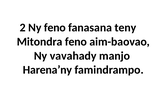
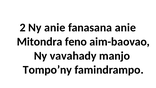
Ny feno: feno -> anie (55, 28)
fanasana teny: teny -> anie (125, 28)
Harena’ny: Harena’ny -> Tompo’ny (47, 70)
